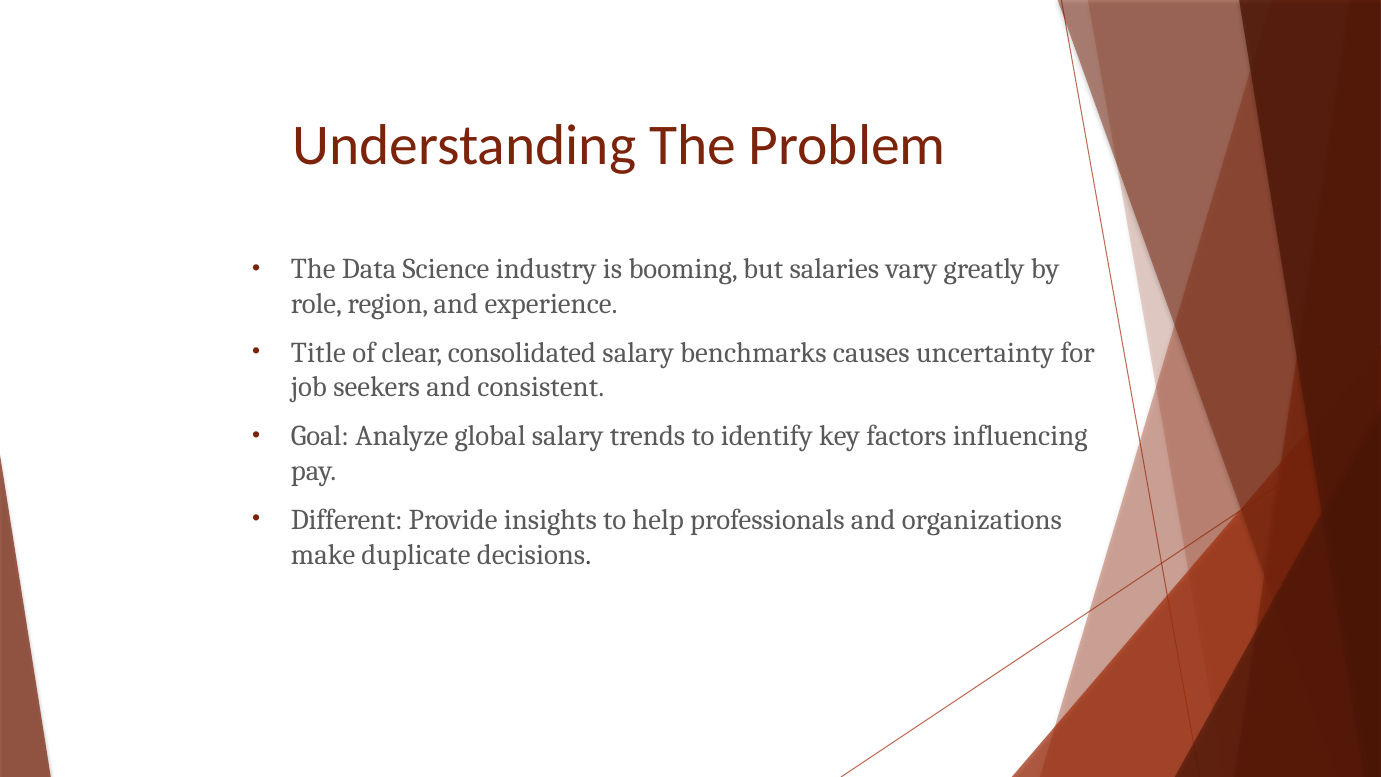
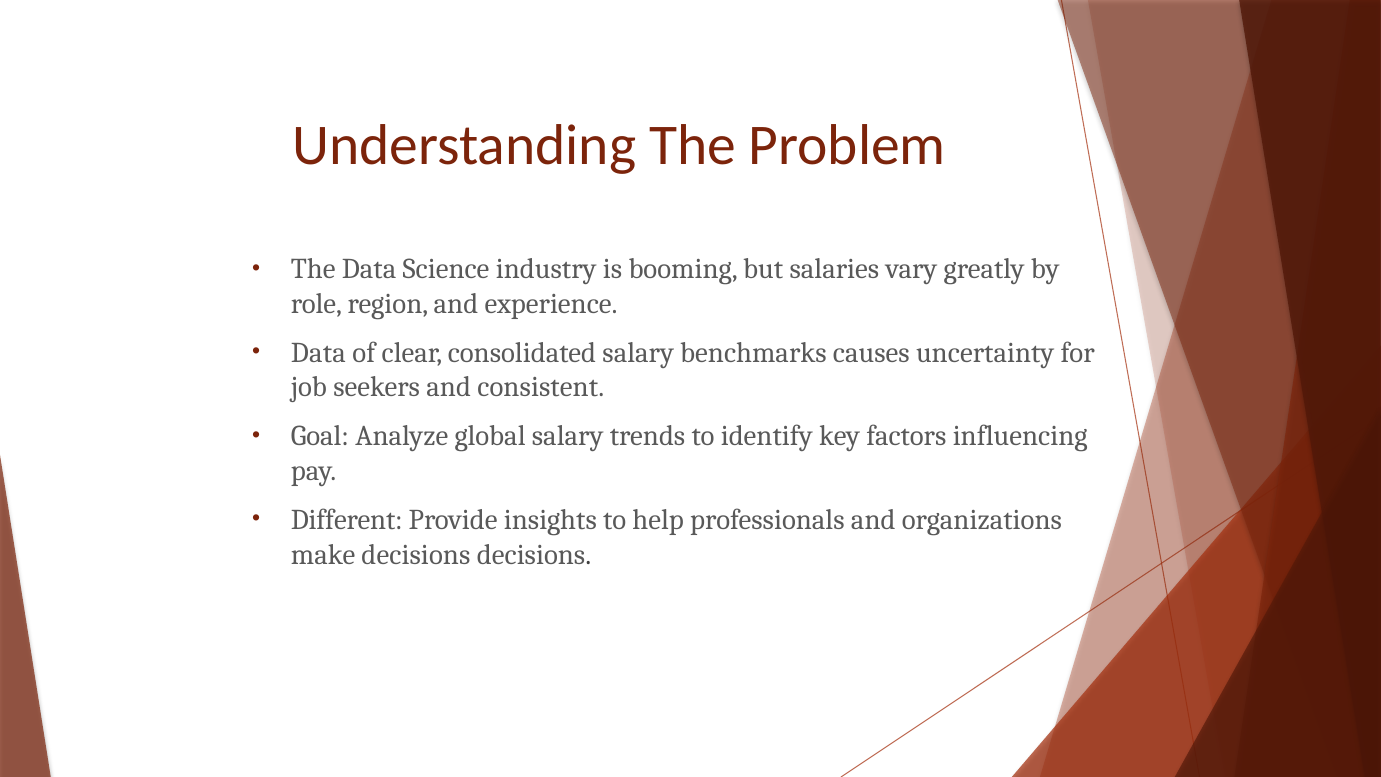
Title: Title -> Data (318, 353)
make duplicate: duplicate -> decisions (416, 554)
